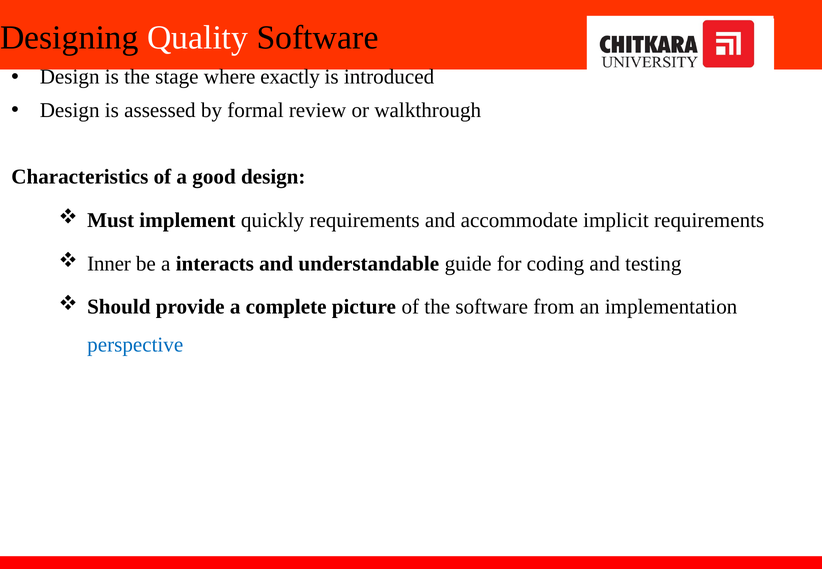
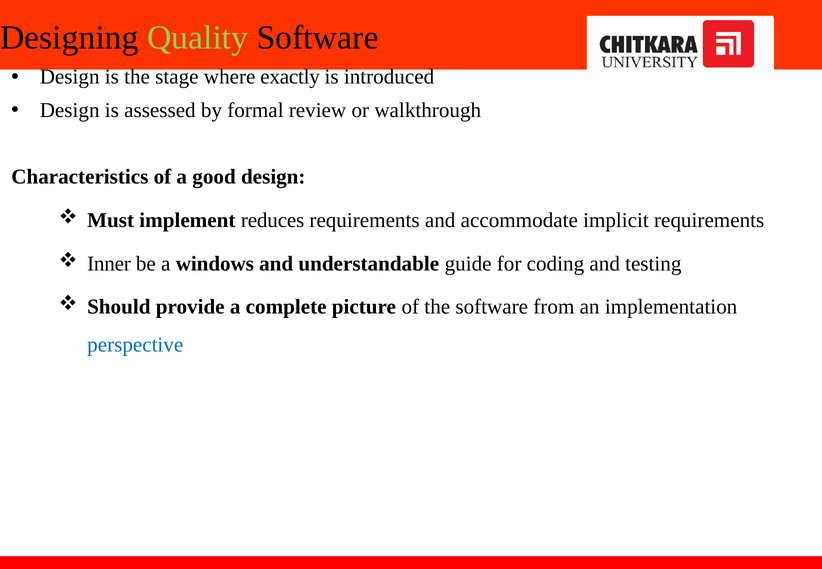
Quality colour: white -> light green (198, 38)
quickly: quickly -> reduces (273, 220)
interacts: interacts -> windows (215, 264)
